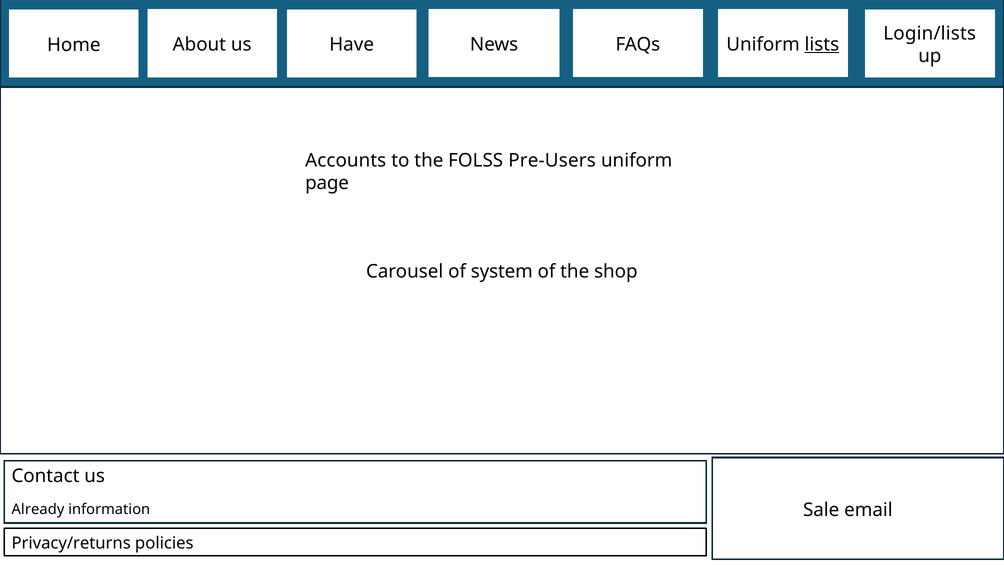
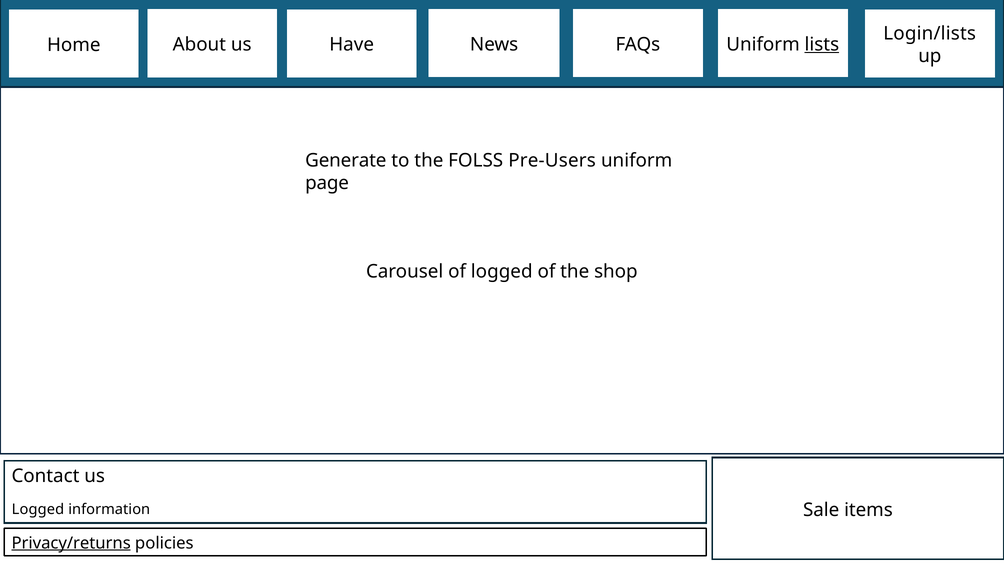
Accounts: Accounts -> Generate (346, 160)
of system: system -> logged (502, 272)
email: email -> items (868, 510)
Already: Already -> Logged (38, 509)
Privacy/returns underline: none -> present (71, 543)
